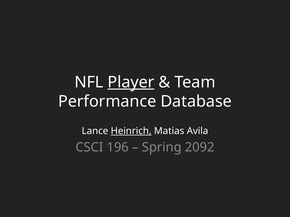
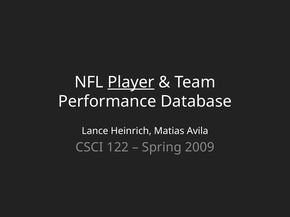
Heinrich underline: present -> none (131, 131)
196: 196 -> 122 (118, 148)
2092: 2092 -> 2009 (200, 148)
